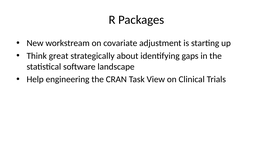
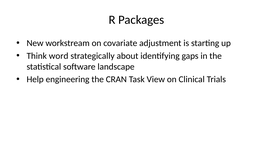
great: great -> word (59, 56)
